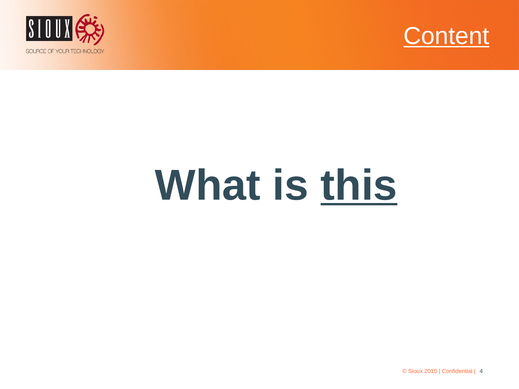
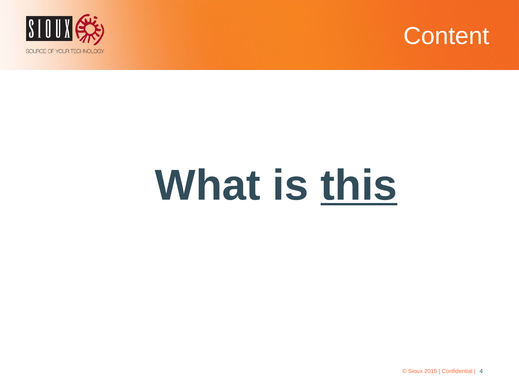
Content underline: present -> none (446, 36)
